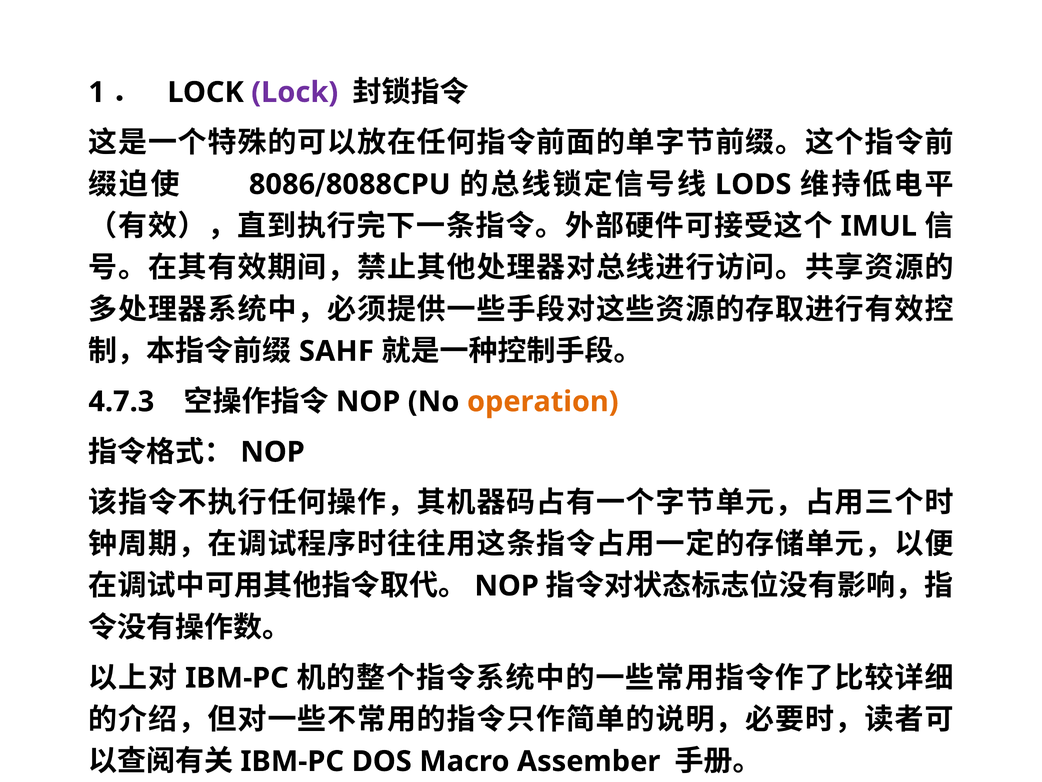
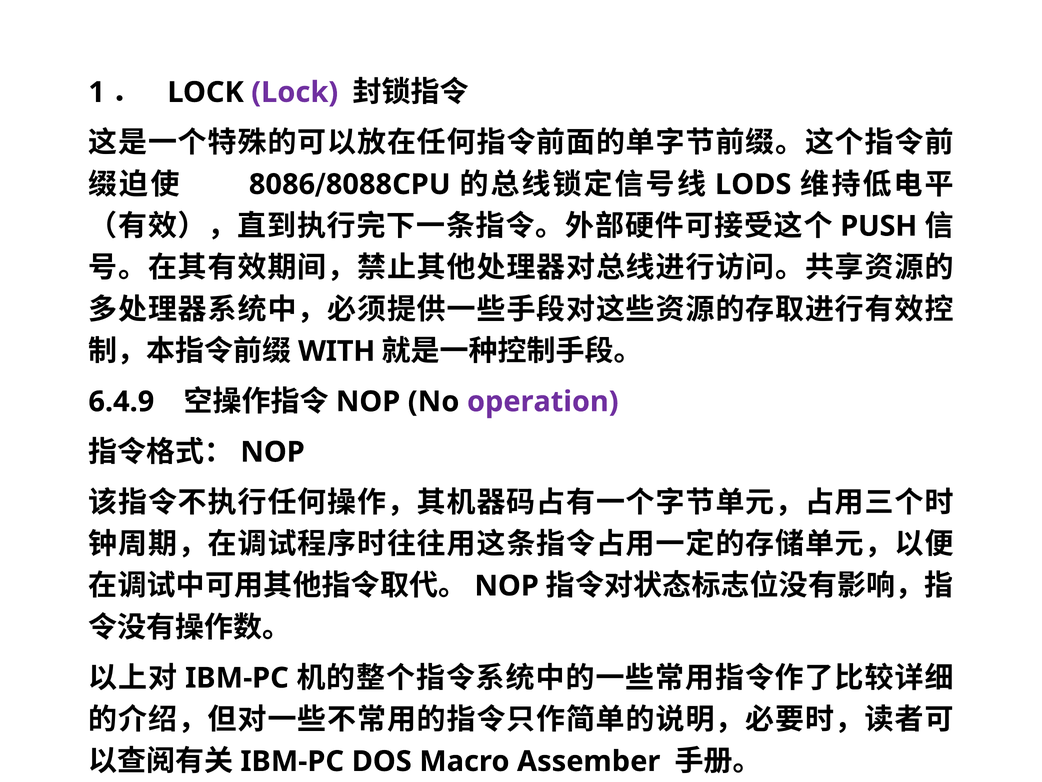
IMUL: IMUL -> PUSH (879, 226)
SAHF: SAHF -> WITH (337, 351)
4.7.3: 4.7.3 -> 6.4.9 (121, 401)
operation colour: orange -> purple (543, 401)
